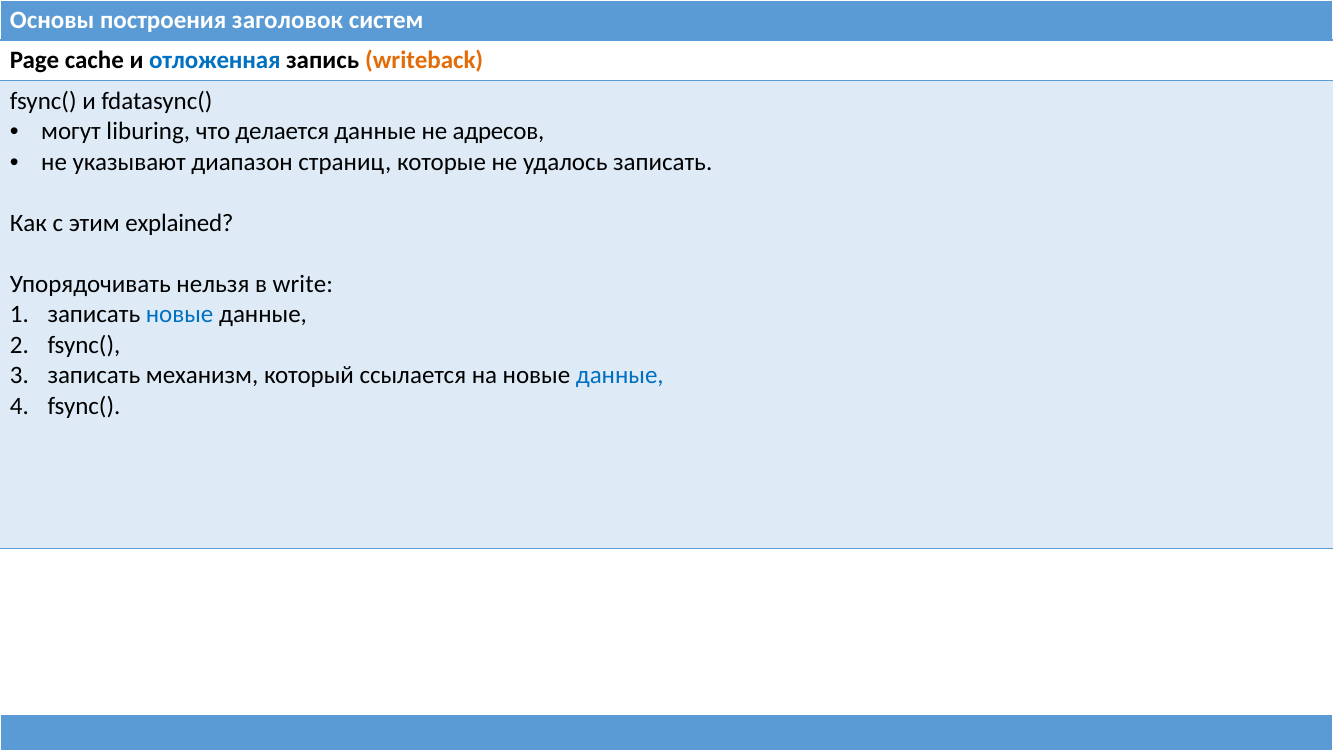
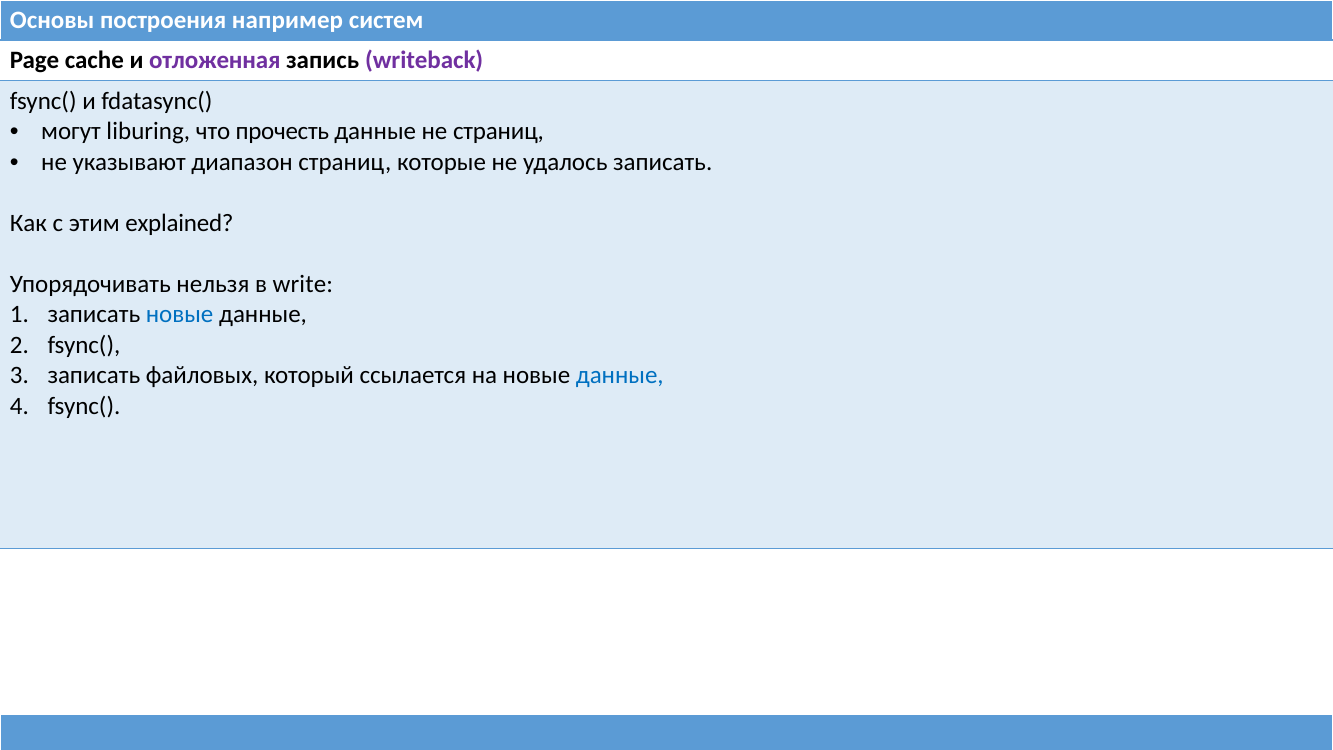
заголовок: заголовок -> например (288, 21)
отложенная colour: blue -> purple (215, 61)
writeback colour: orange -> purple (424, 61)
делается: делается -> прочесть (282, 132)
не адресов: адресов -> страниц (498, 132)
механизм: механизм -> файловых (202, 376)
